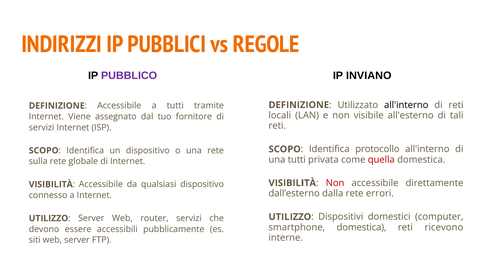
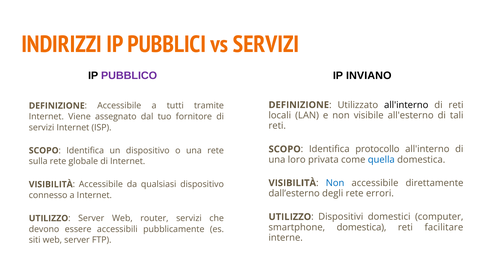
vs REGOLE: REGOLE -> SERVIZI (266, 44)
una tutti: tutti -> loro (297, 159)
quella colour: red -> blue (381, 159)
Non colour: red -> blue (335, 183)
dalla: dalla -> degli (333, 193)
ricevono: ricevono -> facilitare (444, 227)
